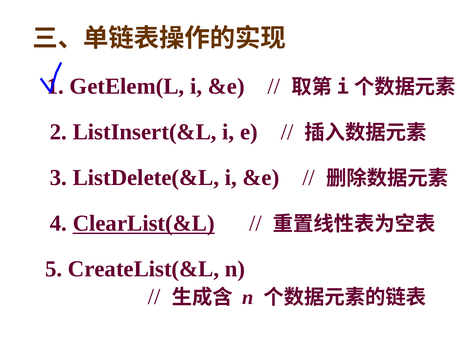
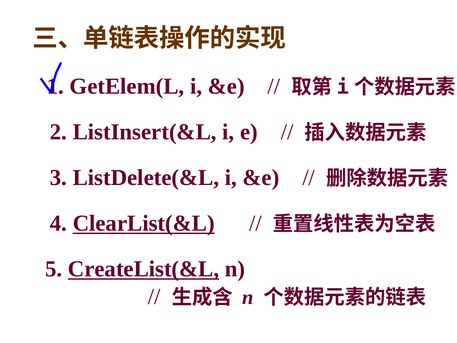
CreateList(&L underline: none -> present (144, 269)
